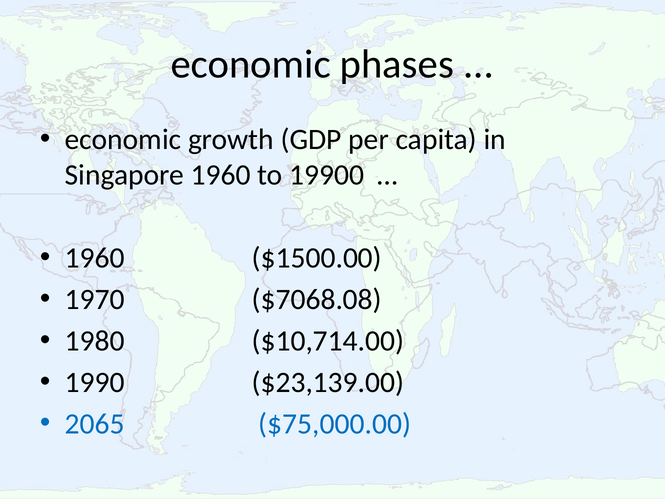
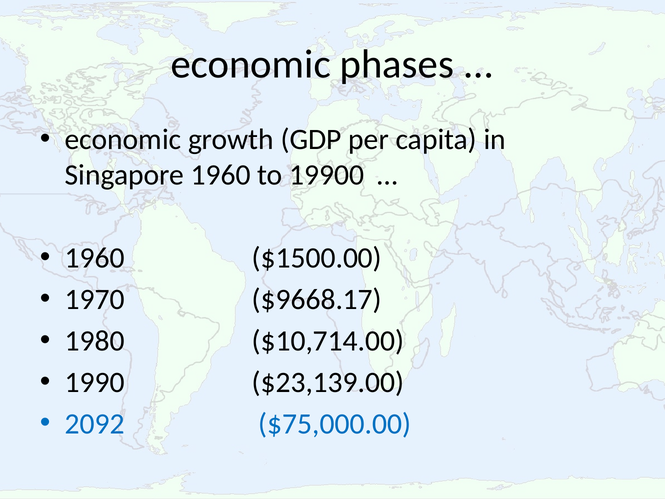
$7068.08: $7068.08 -> $9668.17 (317, 299)
2065: 2065 -> 2092 (95, 424)
